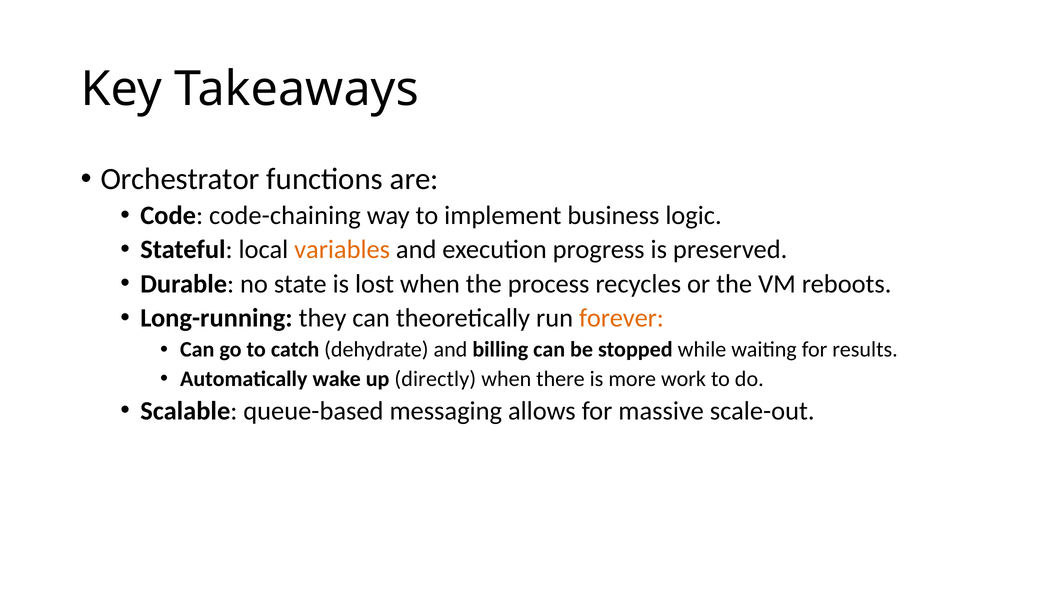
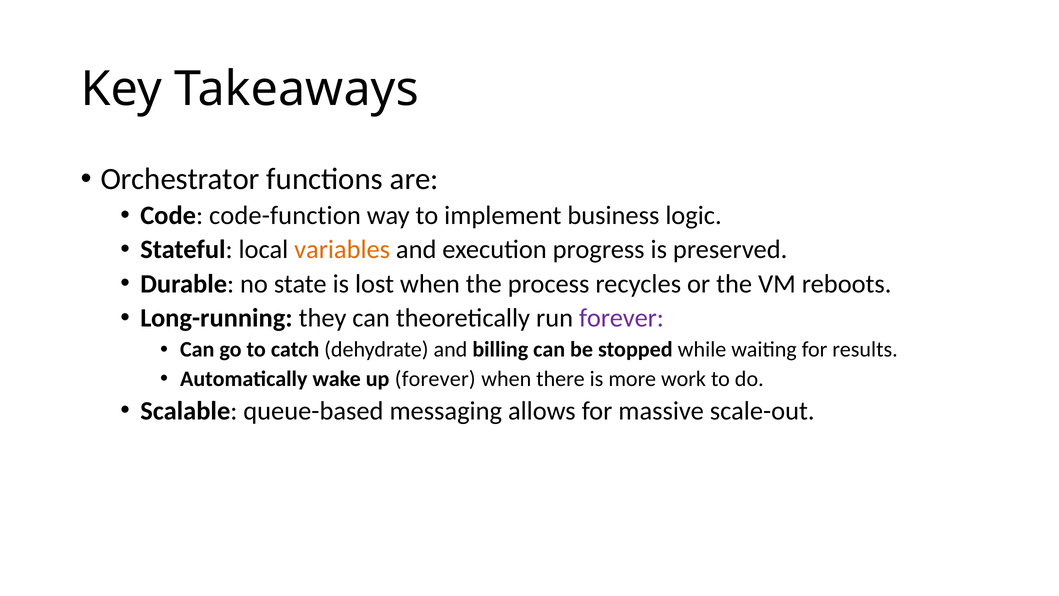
code-chaining: code-chaining -> code-function (285, 215)
forever colour: orange -> purple (621, 318)
up directly: directly -> forever (435, 379)
